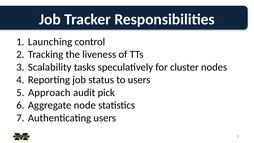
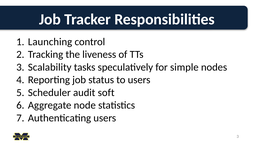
cluster: cluster -> simple (184, 67)
Approach: Approach -> Scheduler (49, 92)
pick: pick -> soft (106, 92)
